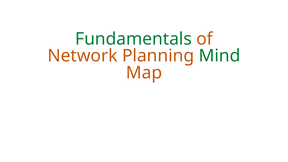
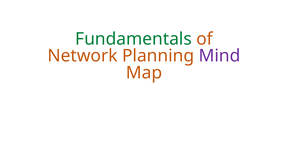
Mind colour: green -> purple (220, 56)
